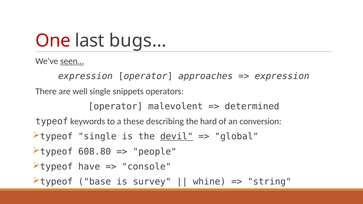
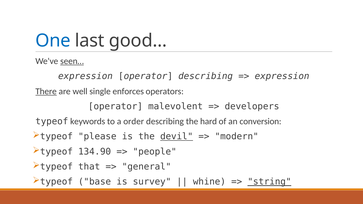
One colour: red -> blue (53, 41)
bugs…: bugs… -> good… (138, 41)
operator approaches: approaches -> describing (206, 76)
There underline: none -> present (46, 91)
snippets: snippets -> enforces (128, 91)
determined: determined -> developers (252, 106)
these: these -> order (134, 122)
single: single -> please (97, 137)
global: global -> modern (237, 137)
608.80: 608.80 -> 134.90 (95, 152)
have: have -> that (89, 167)
console: console -> general (147, 167)
string underline: none -> present (269, 182)
